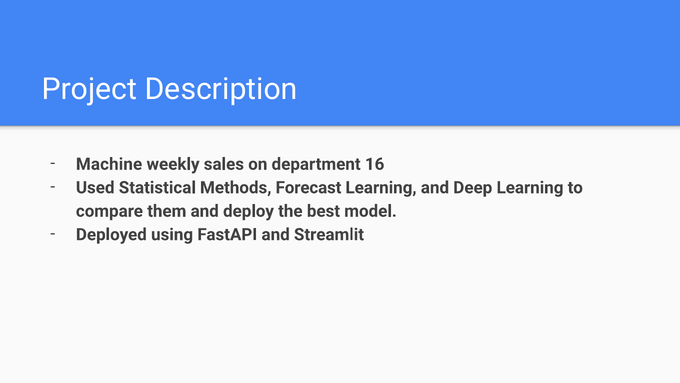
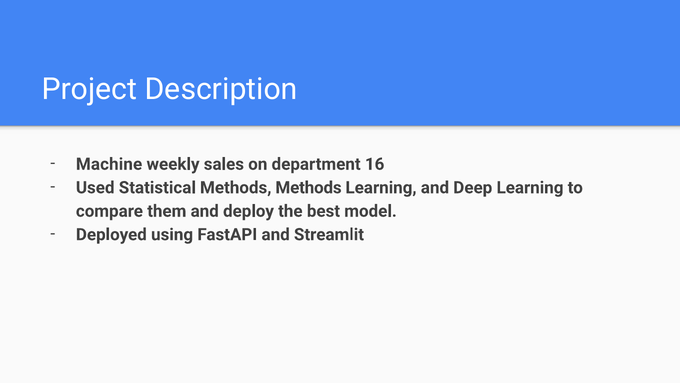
Methods Forecast: Forecast -> Methods (309, 187)
